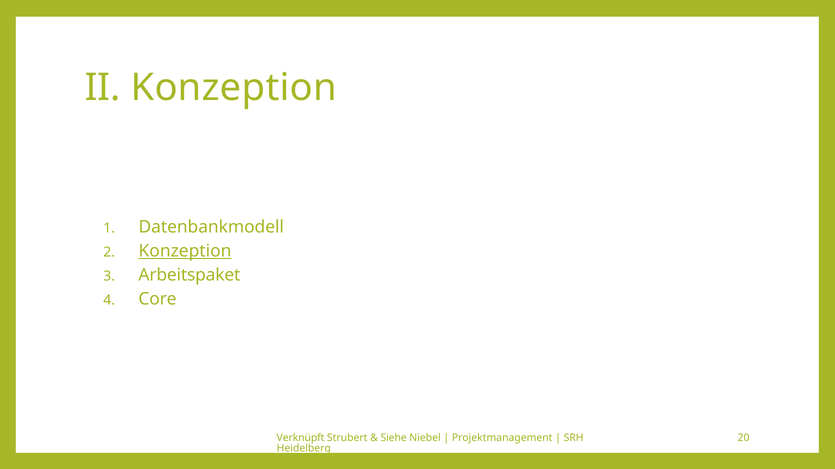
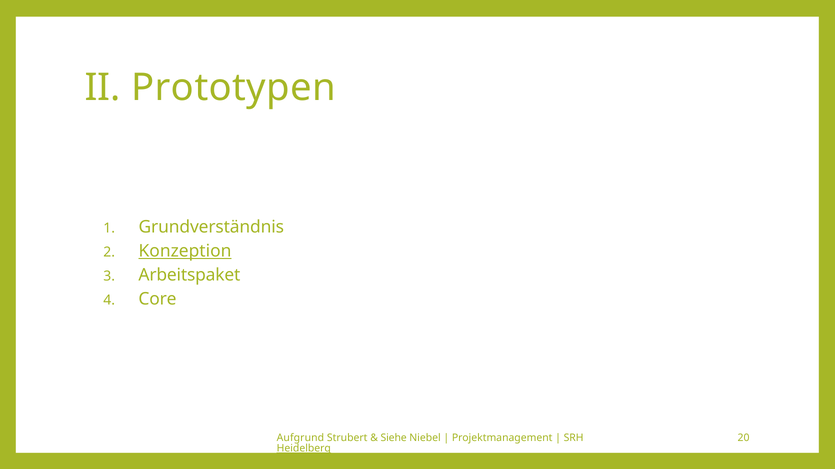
II Konzeption: Konzeption -> Prototypen (234, 88)
Datenbankmodell: Datenbankmodell -> Grundverständnis (211, 227)
Verknüpft: Verknüpft -> Aufgrund (300, 439)
Heidelberg underline: none -> present (304, 449)
